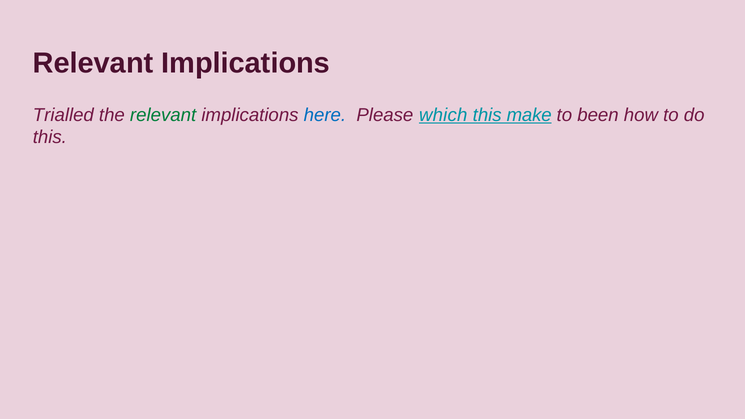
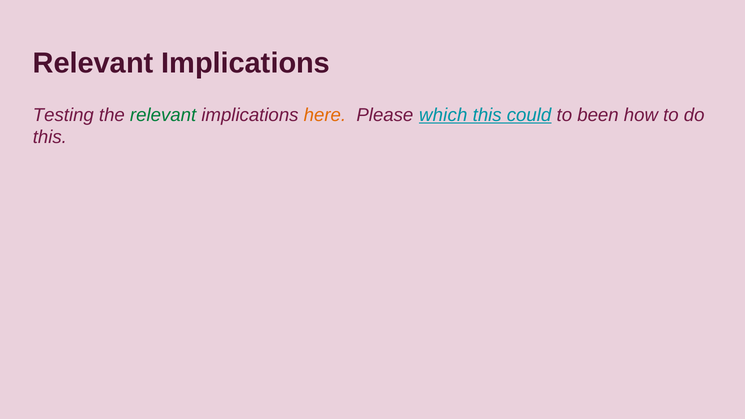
Trialled: Trialled -> Testing (63, 115)
here colour: blue -> orange (325, 115)
make: make -> could (529, 115)
